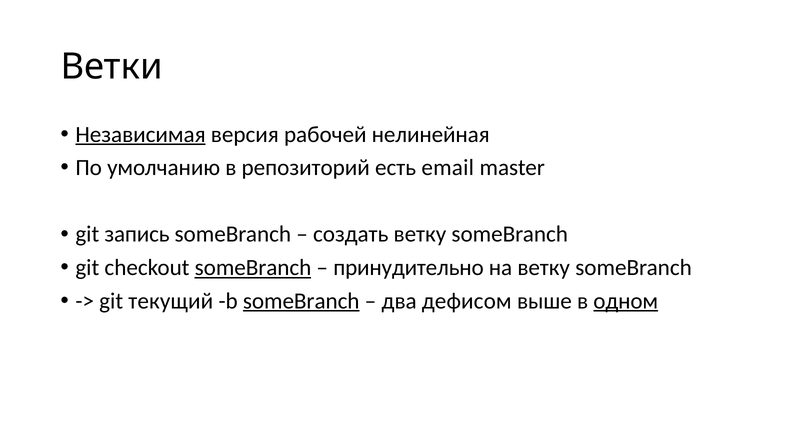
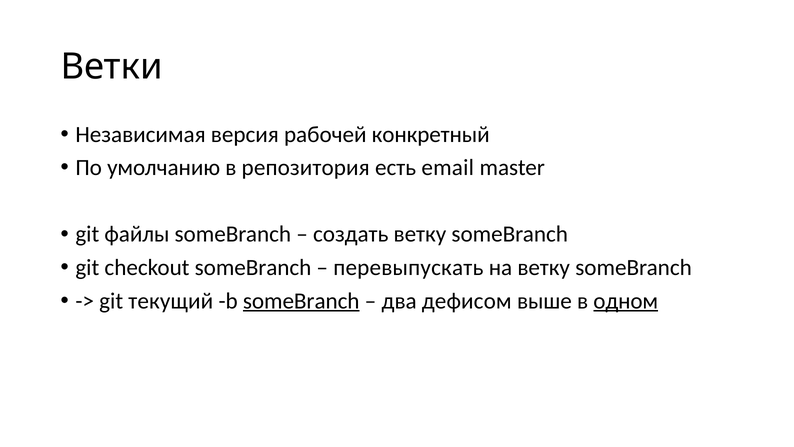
Независимая underline: present -> none (141, 134)
нелинейная: нелинейная -> конкретный (431, 134)
репозиторий: репозиторий -> репозитория (306, 168)
запись: запись -> файлы (137, 234)
someBranch underline: present -> none (253, 267)
принудительно: принудительно -> перевыпускать (408, 267)
